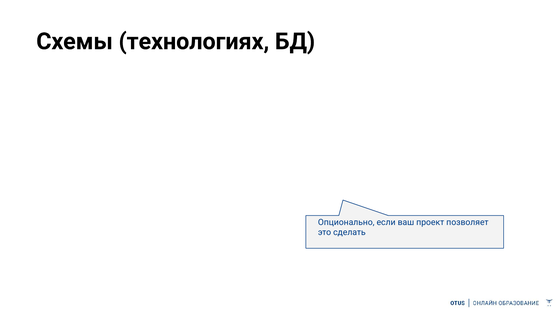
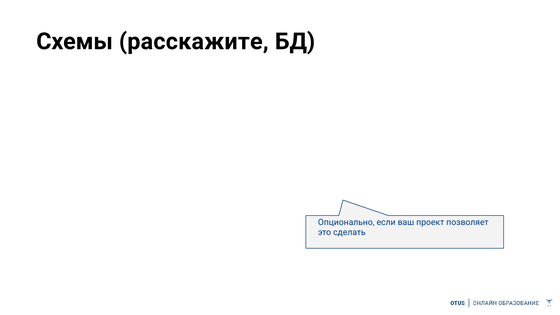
технологиях: технологиях -> расскажите (194, 41)
